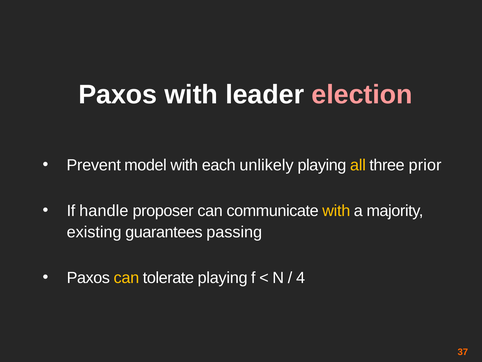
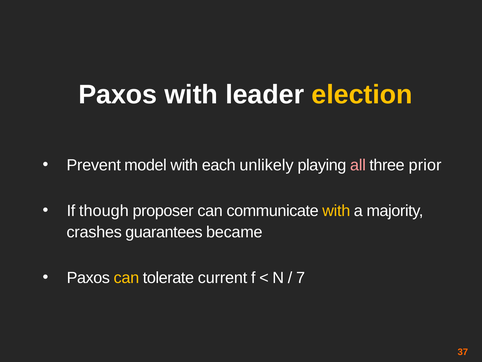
election colour: pink -> yellow (362, 94)
all colour: yellow -> pink (358, 165)
handle: handle -> though (104, 210)
existing: existing -> crashes (94, 232)
passing: passing -> became (234, 232)
tolerate playing: playing -> current (223, 277)
4: 4 -> 7 (301, 277)
